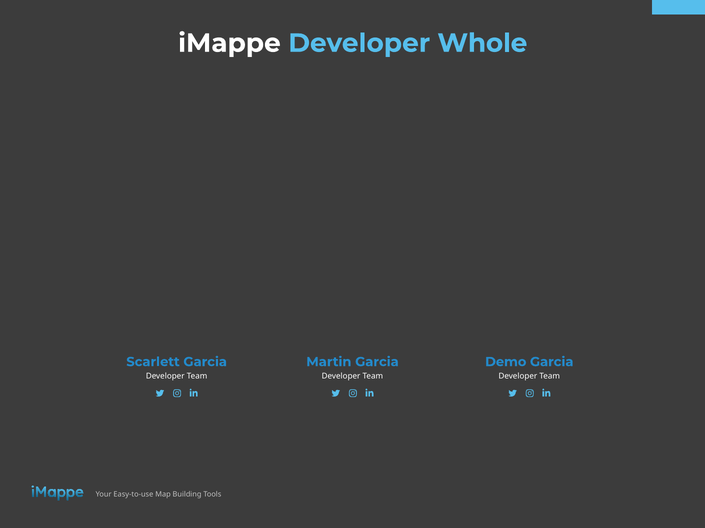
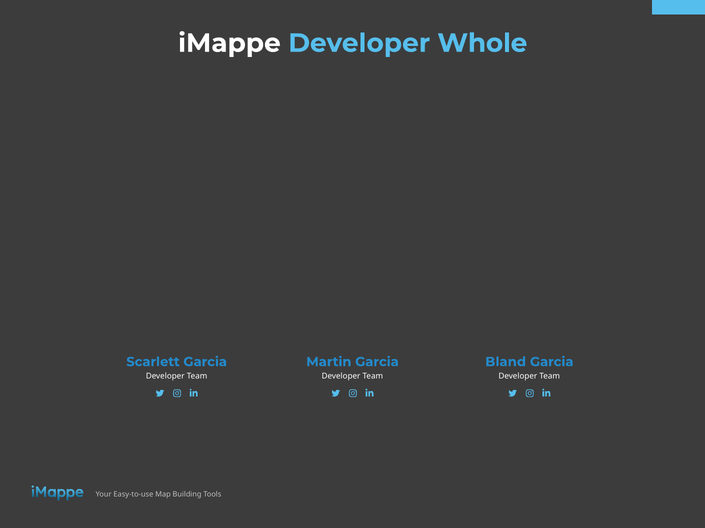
Demo: Demo -> Bland (506, 362)
